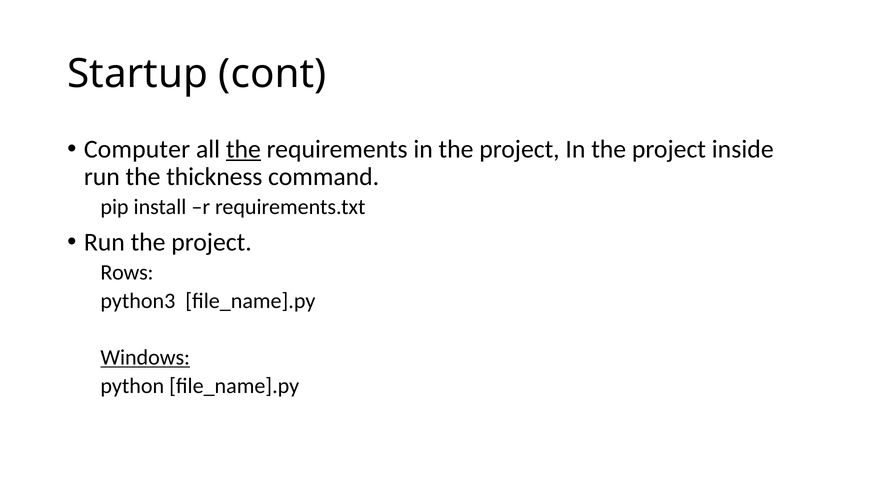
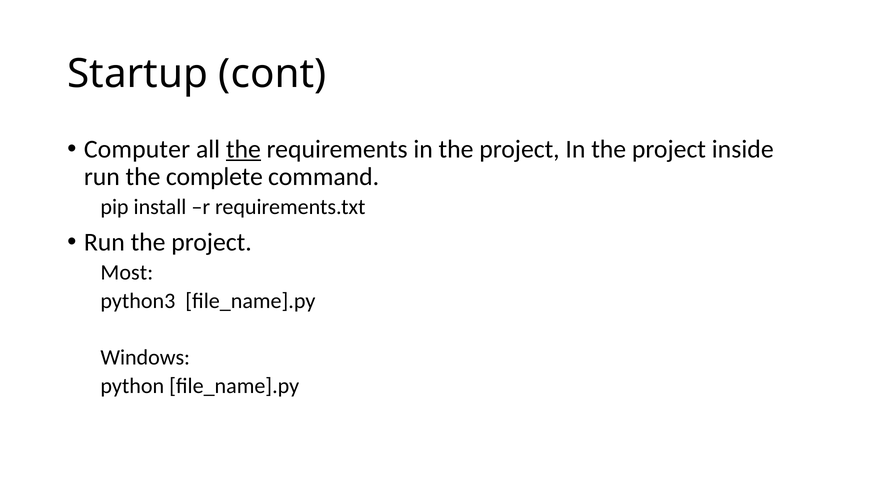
thickness: thickness -> complete (214, 177)
Rows: Rows -> Most (127, 273)
Windows underline: present -> none (145, 358)
